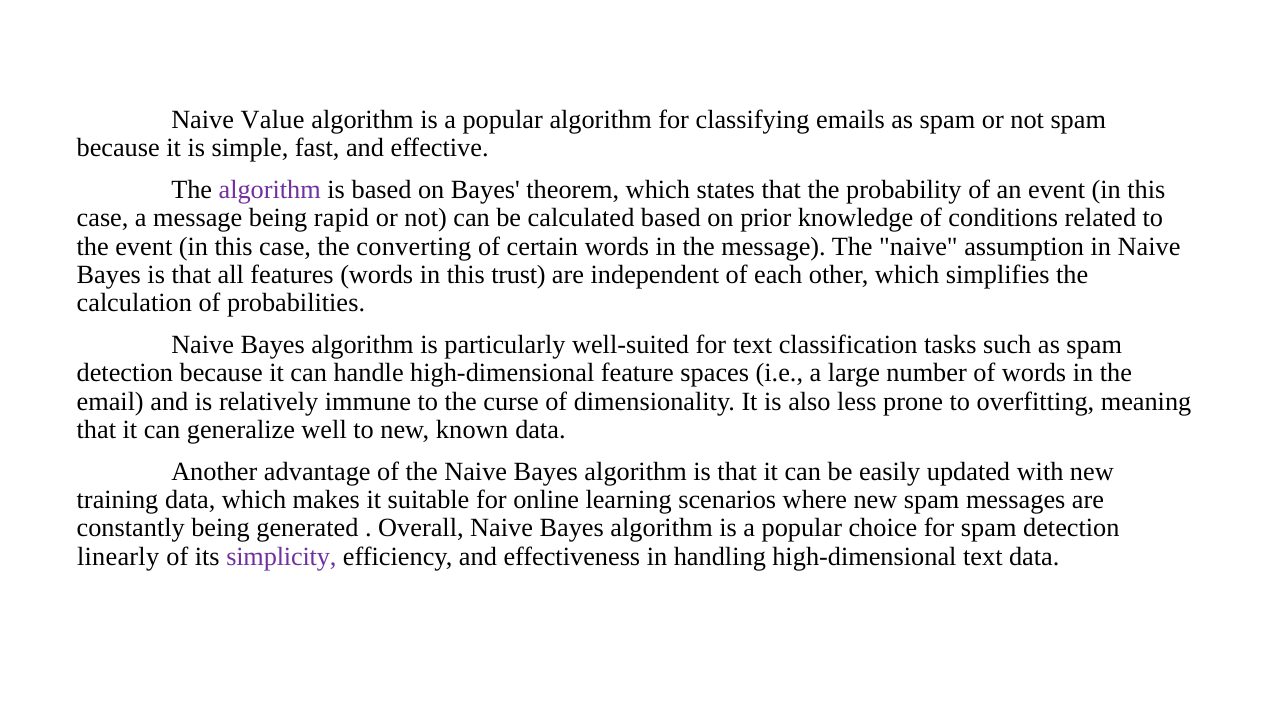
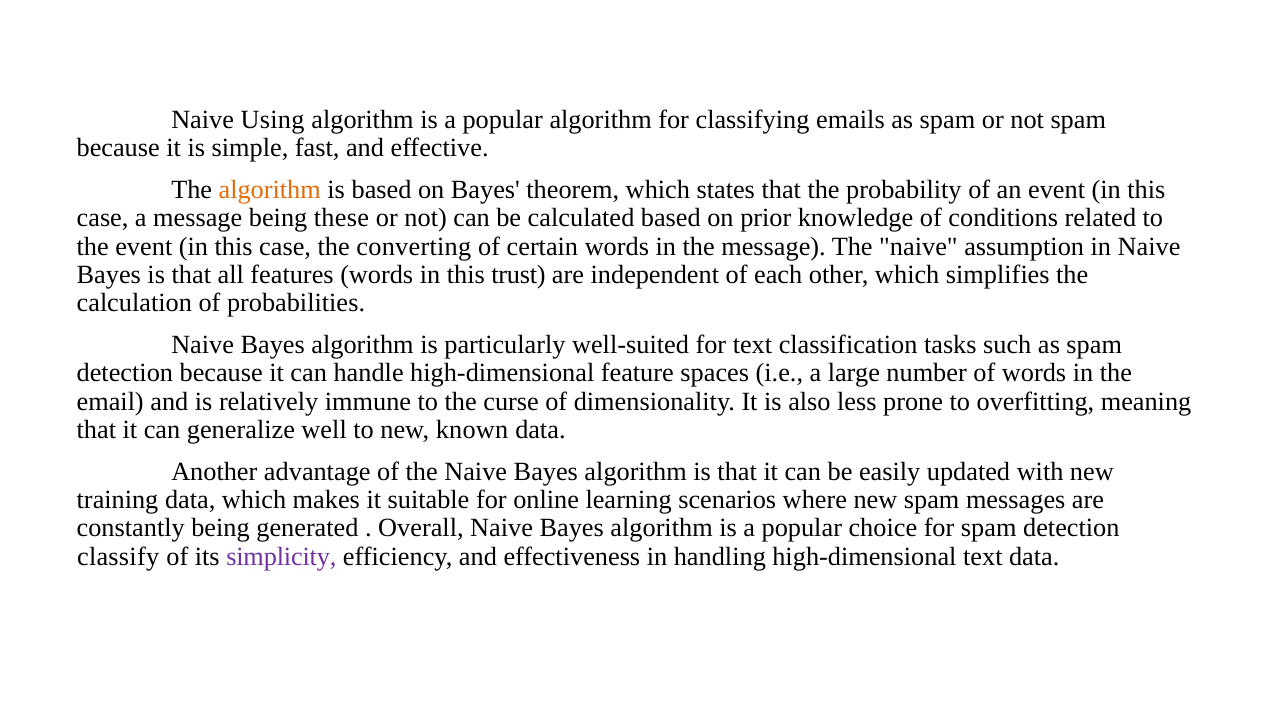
Value: Value -> Using (273, 120)
algorithm colour: purple -> orange (270, 190)
rapid: rapid -> these (341, 218)
linearly: linearly -> classify (118, 557)
